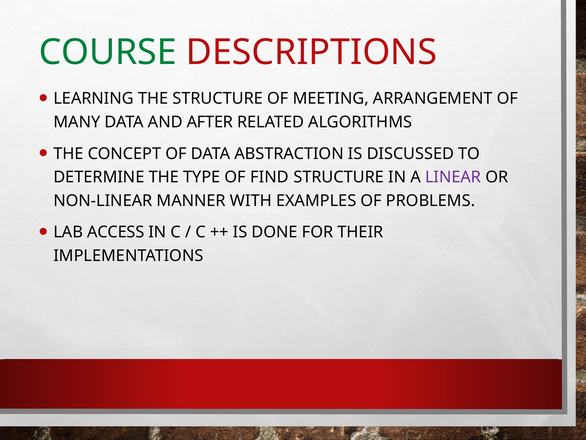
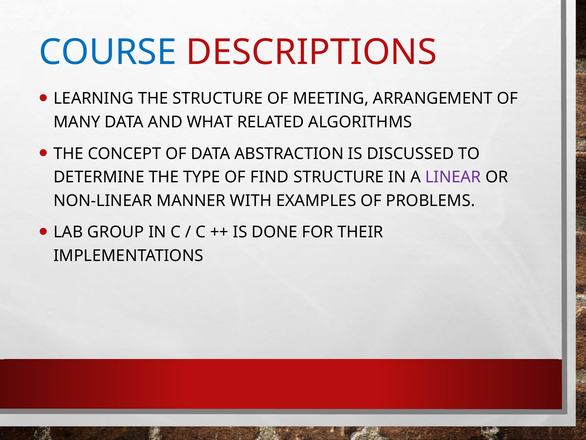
COURSE colour: green -> blue (108, 52)
AFTER: AFTER -> WHAT (210, 122)
ACCESS: ACCESS -> GROUP (116, 232)
